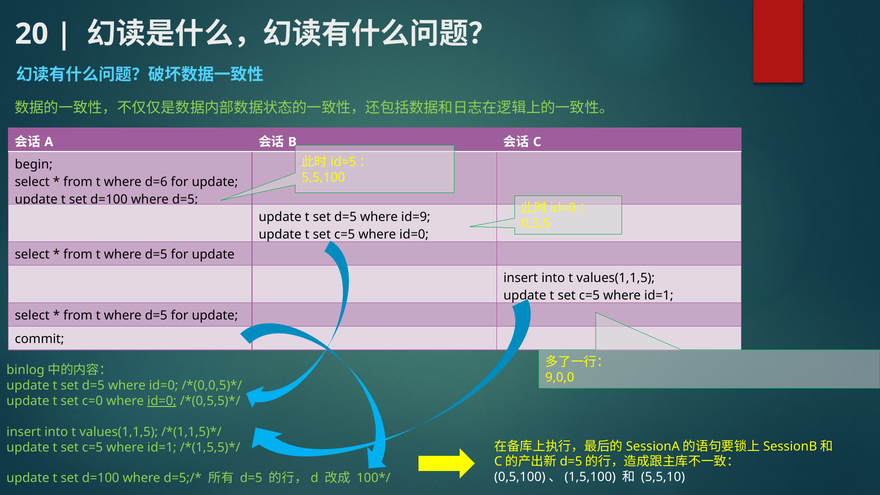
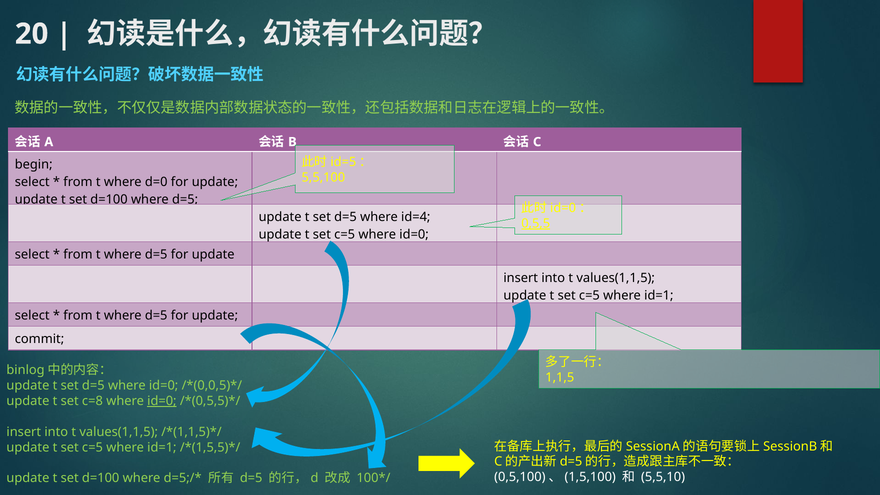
d=6: d=6 -> d=0 (156, 182)
id=9: id=9 -> id=4 (416, 217)
0,5,5 underline: none -> present (536, 224)
9,0,0: 9,0,0 -> 1,1,5 (560, 377)
c=0: c=0 -> c=8 (92, 401)
